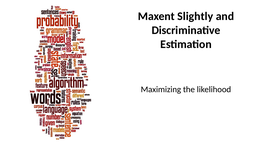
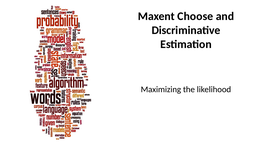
Slightly: Slightly -> Choose (195, 16)
